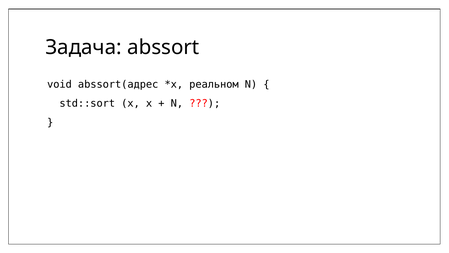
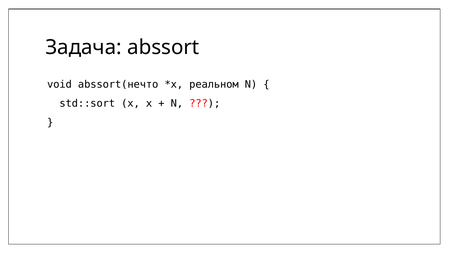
abssort(адрес: abssort(адрес -> abssort(нечто (118, 84)
